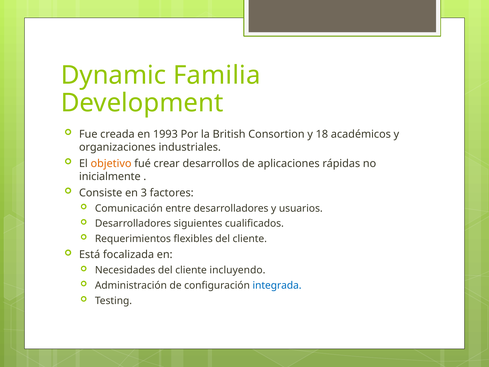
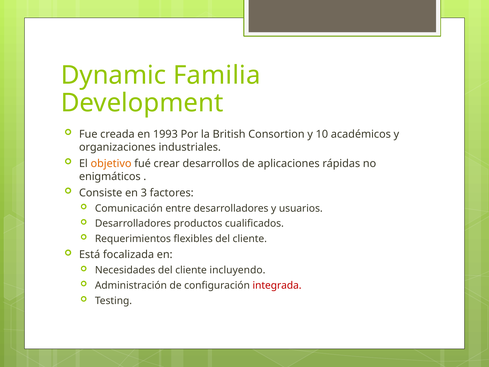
18: 18 -> 10 (322, 134)
inicialmente: inicialmente -> enigmáticos (110, 176)
siguientes: siguientes -> productos (198, 223)
integrada colour: blue -> red (277, 285)
